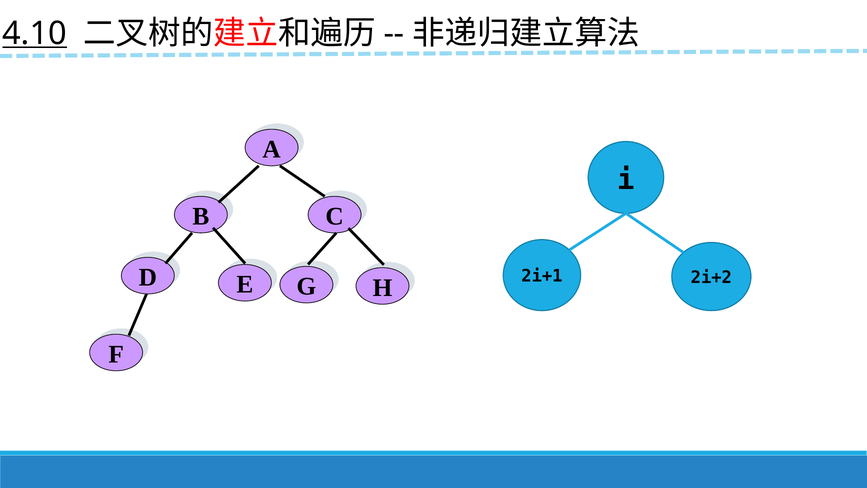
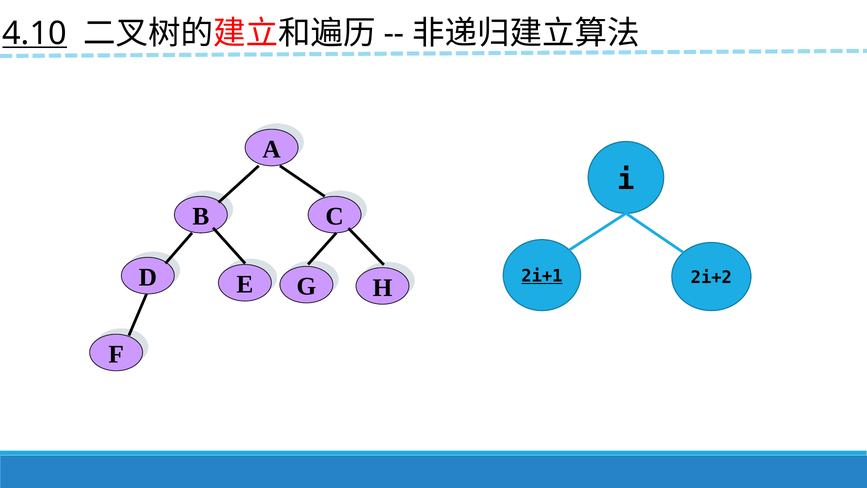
2i+1 underline: none -> present (542, 276)
